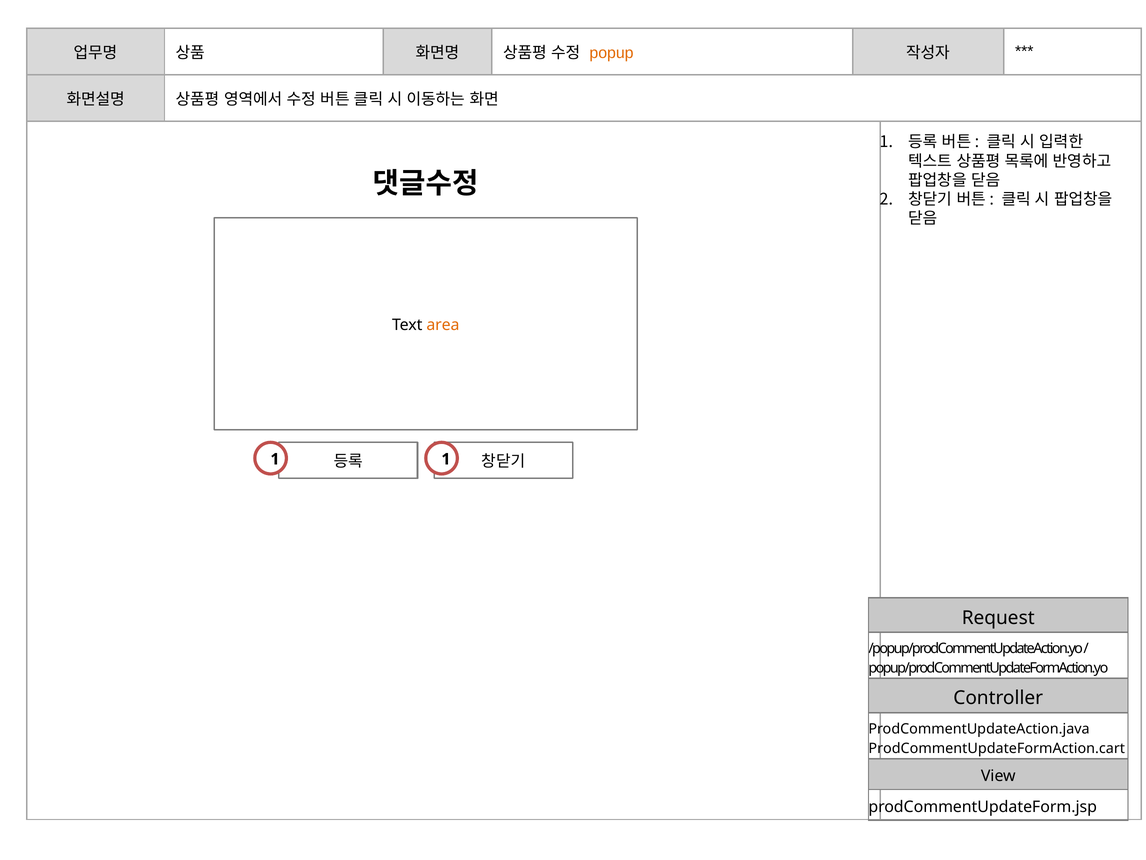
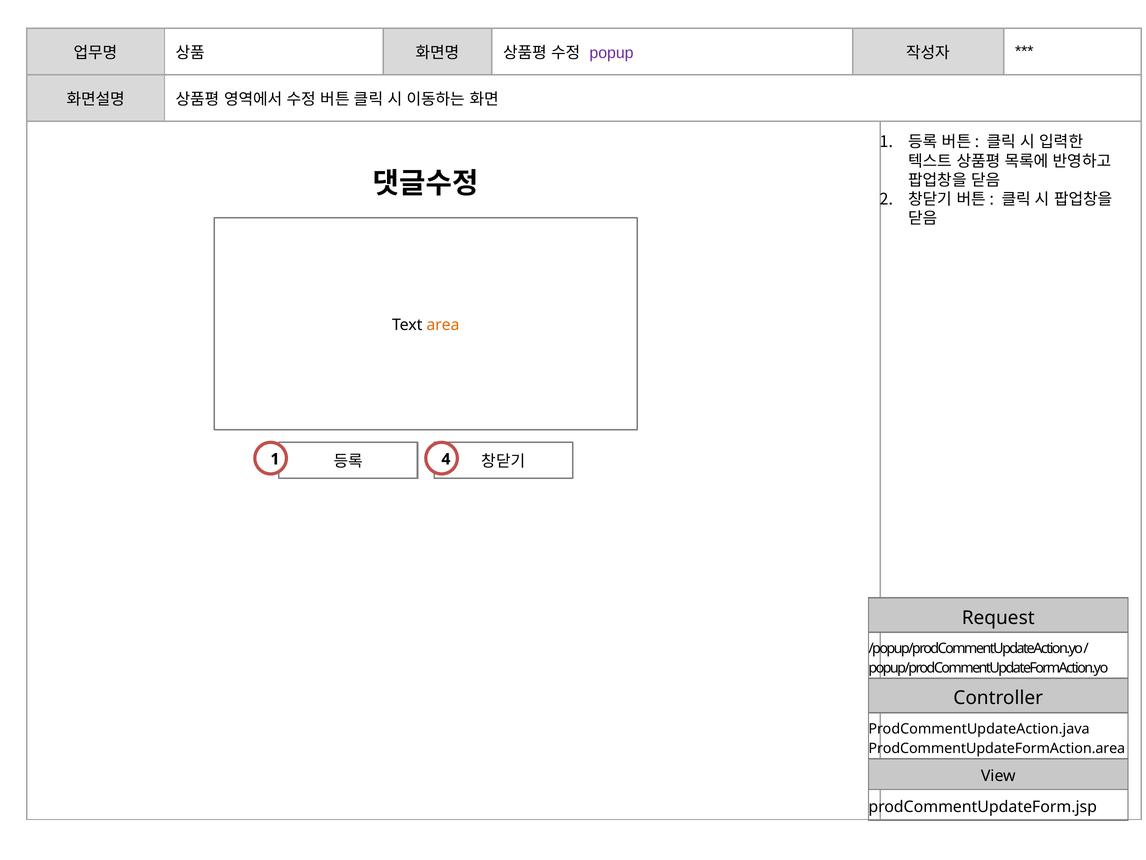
popup colour: orange -> purple (612, 53)
1 1: 1 -> 4 (446, 459)
ProdCommentUpdateFormAction.cart: ProdCommentUpdateFormAction.cart -> ProdCommentUpdateFormAction.area (997, 748)
